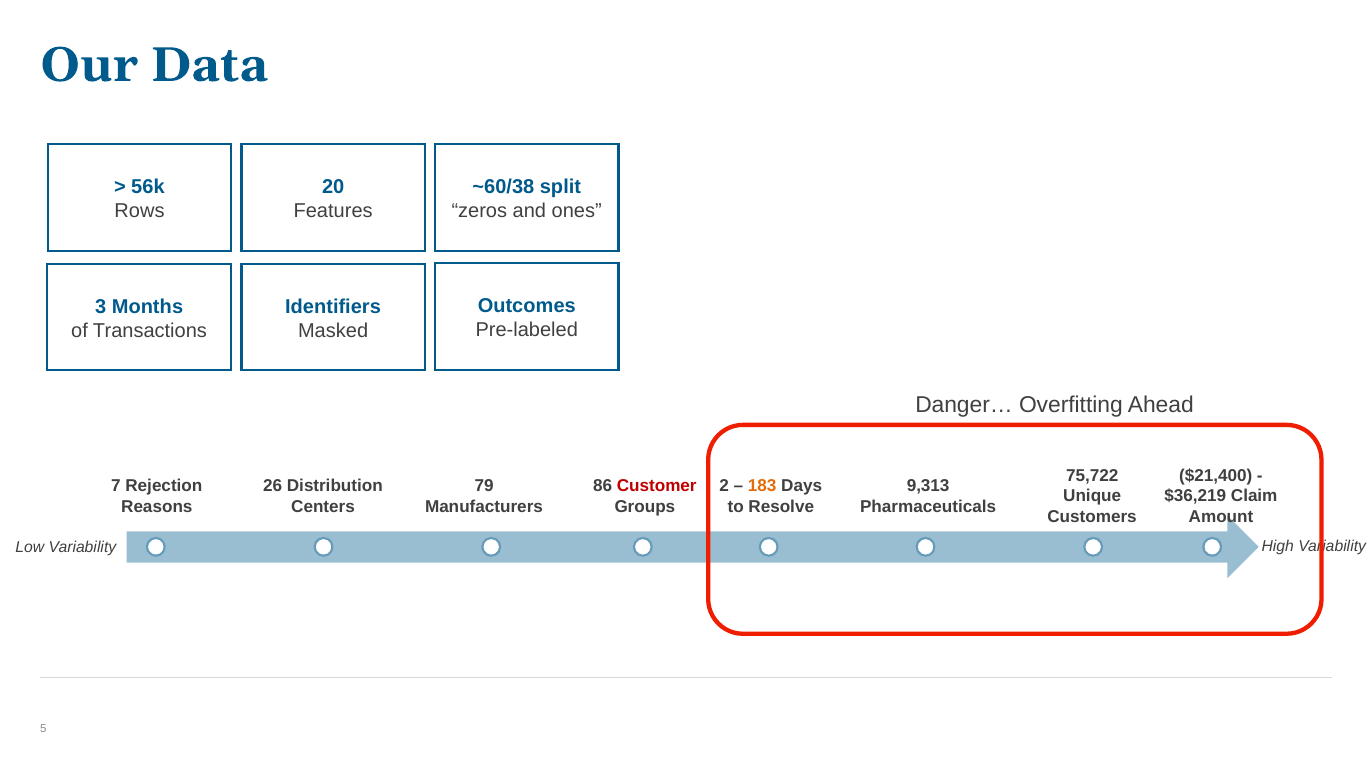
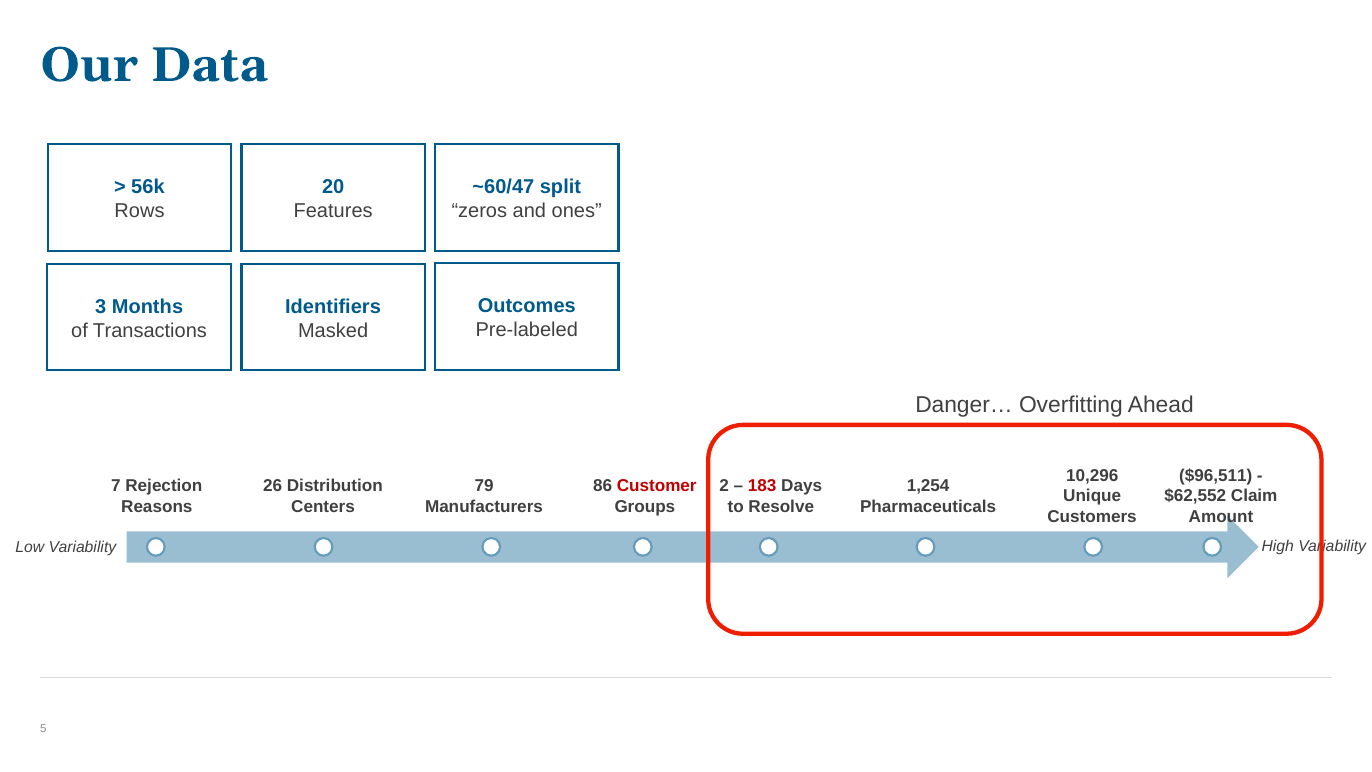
~60/38: ~60/38 -> ~60/47 (503, 187)
75,722: 75,722 -> 10,296 (1092, 475)
$21,400: $21,400 -> $96,511 (1216, 475)
183 colour: orange -> red (762, 486)
9,313: 9,313 -> 1,254 (928, 486)
$36,219: $36,219 -> $62,552 (1195, 496)
